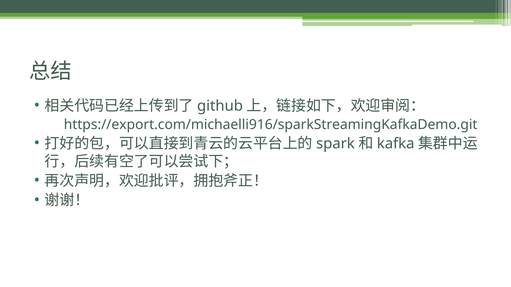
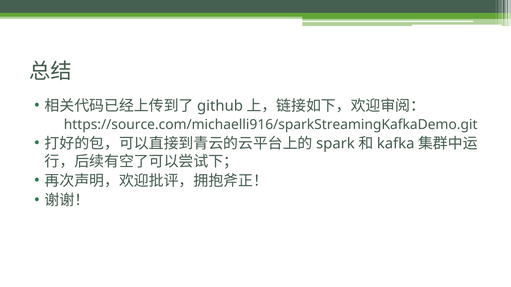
https://export.com/michaelli916/sparkStreamingKafkaDemo.git: https://export.com/michaelli916/sparkStreamingKafkaDemo.git -> https://source.com/michaelli916/sparkStreamingKafkaDemo.git (271, 125)
